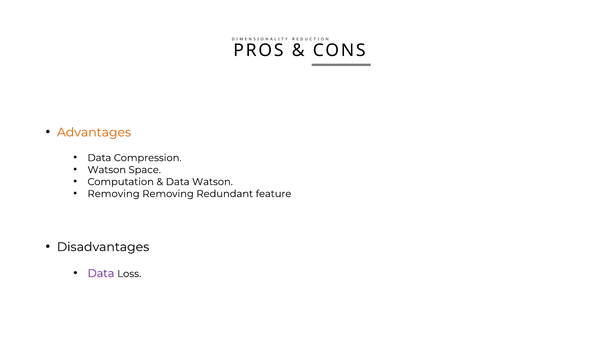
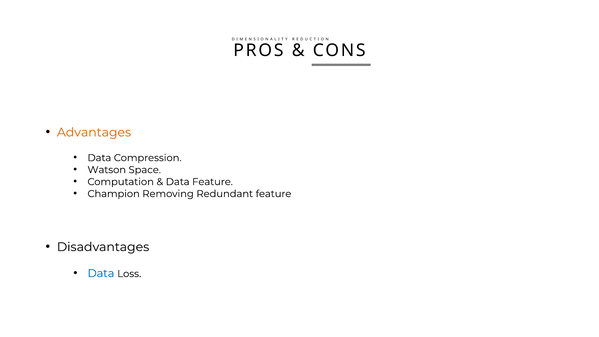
Data Watson: Watson -> Feature (212, 182)
Removing: Removing -> Champion (114, 194)
Data colour: purple -> blue (101, 273)
